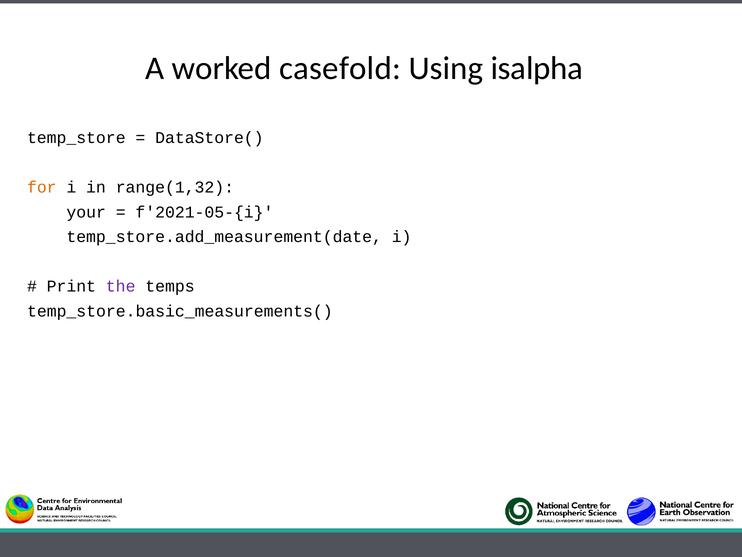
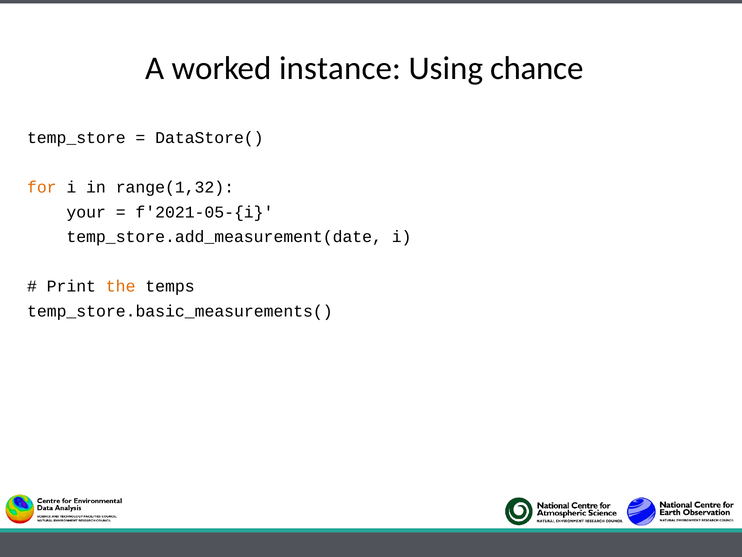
casefold: casefold -> instance (340, 68)
isalpha: isalpha -> chance (537, 68)
the colour: purple -> orange (121, 286)
